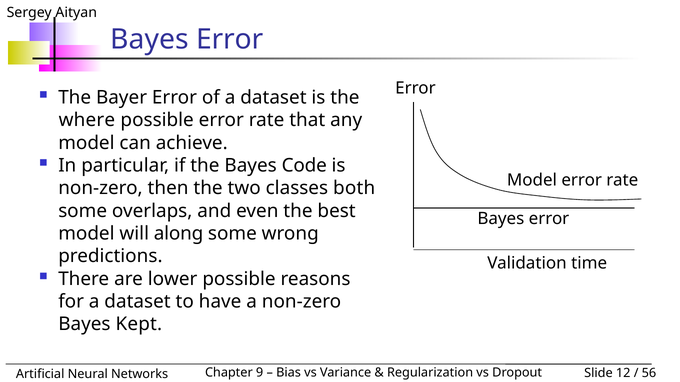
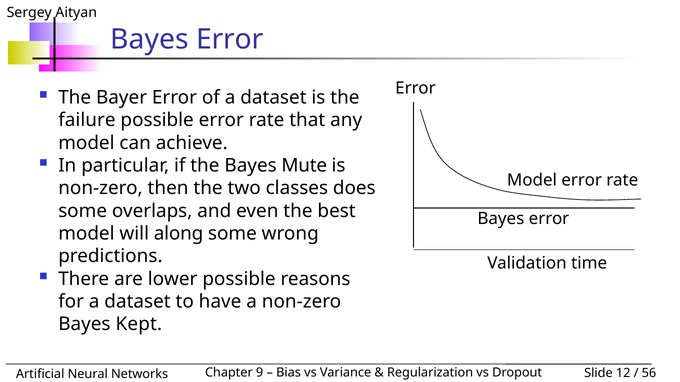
where: where -> failure (87, 120)
Code: Code -> Mute (304, 166)
both: both -> does (354, 188)
